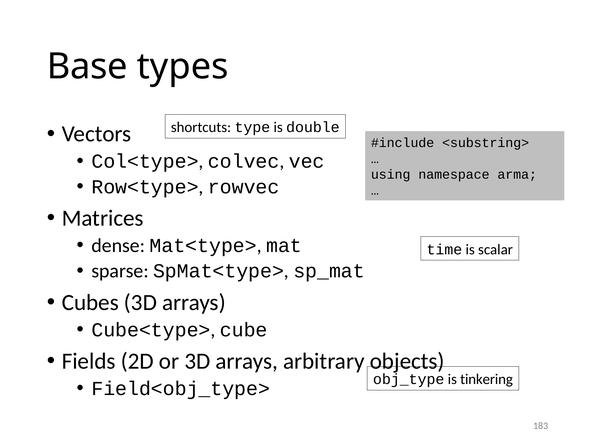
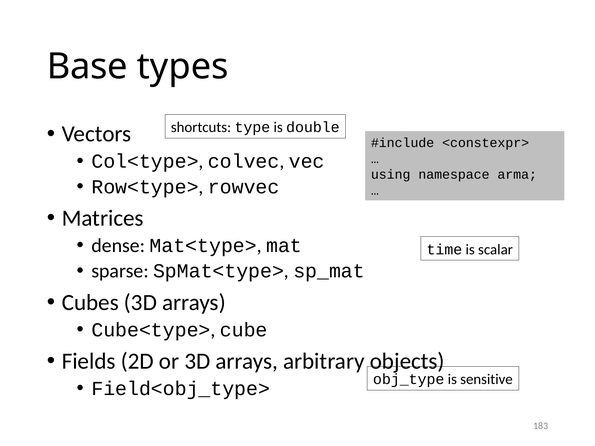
<substring>: <substring> -> <constexpr> (486, 143)
tinkering: tinkering -> sensitive (486, 380)
